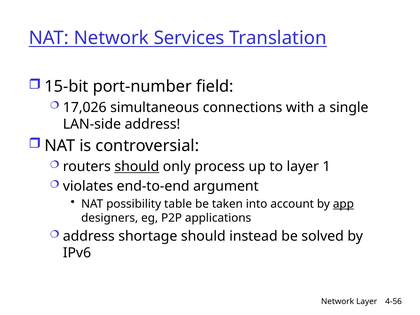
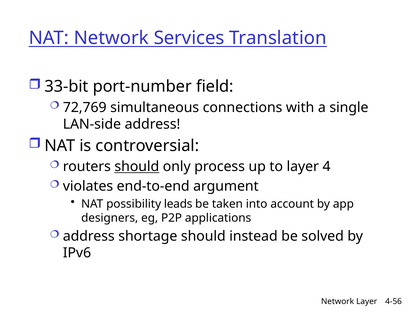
15-bit: 15-bit -> 33-bit (66, 87)
17,026: 17,026 -> 72,769 (85, 107)
1: 1 -> 4 (327, 167)
table: table -> leads (178, 204)
app underline: present -> none (343, 204)
